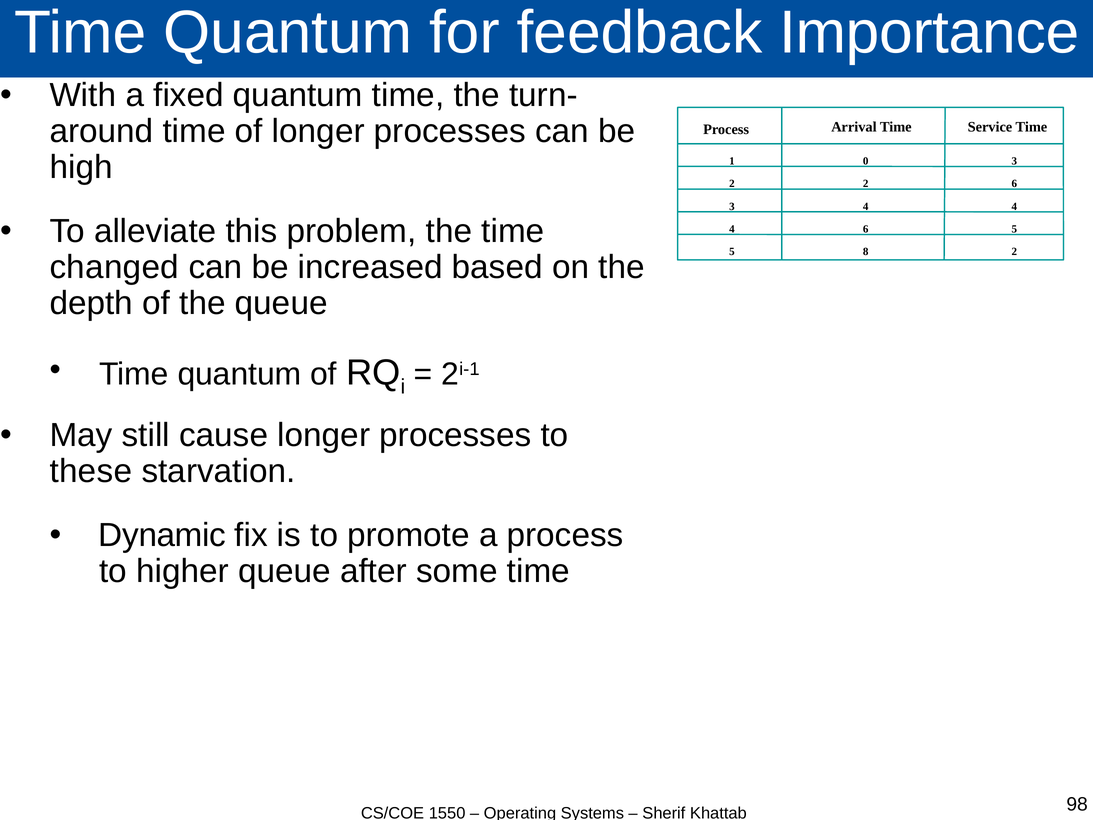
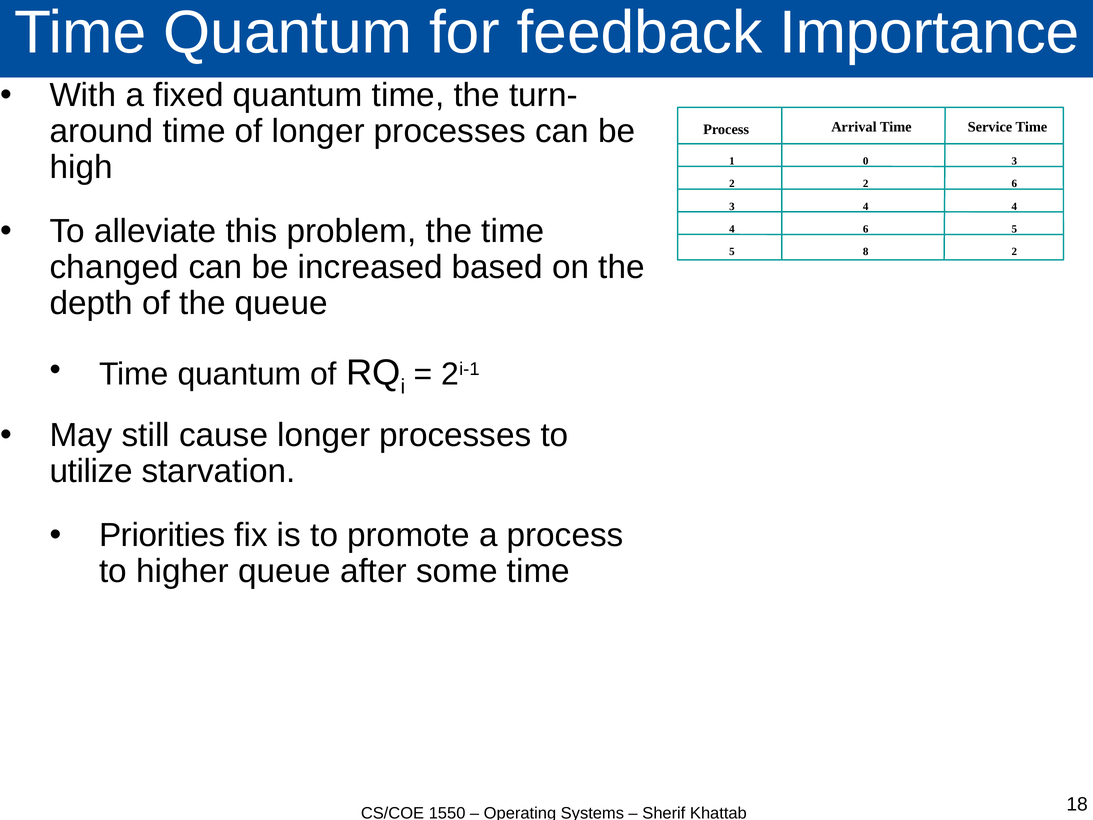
these: these -> utilize (91, 471)
Dynamic: Dynamic -> Priorities (162, 535)
98: 98 -> 18 (1077, 804)
